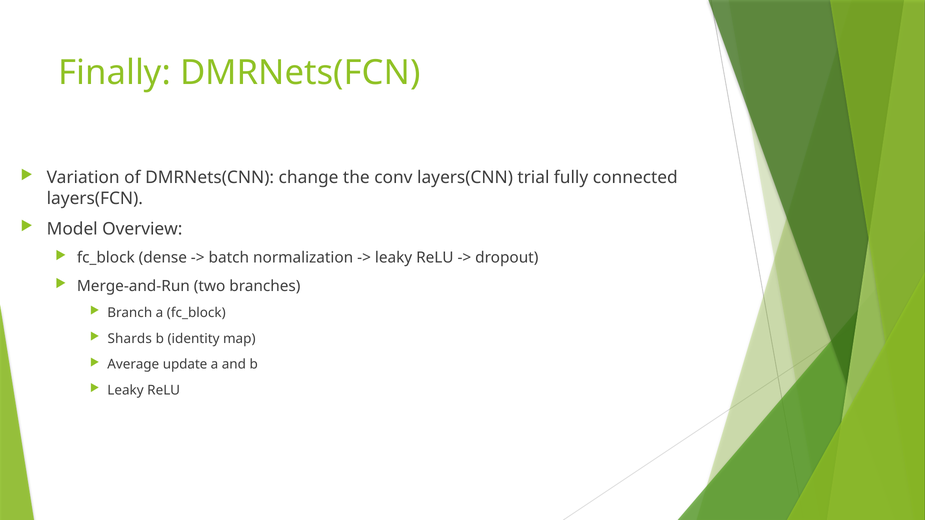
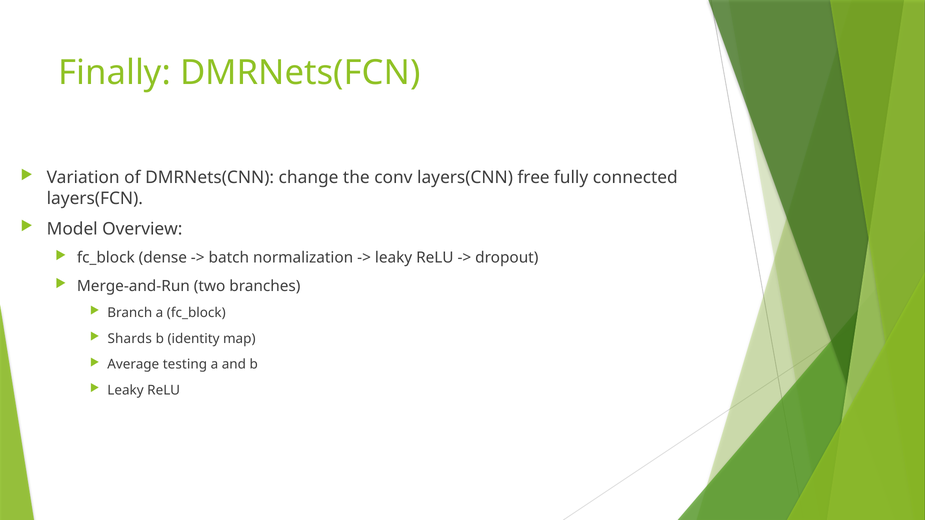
trial: trial -> free (534, 178)
update: update -> testing (185, 365)
